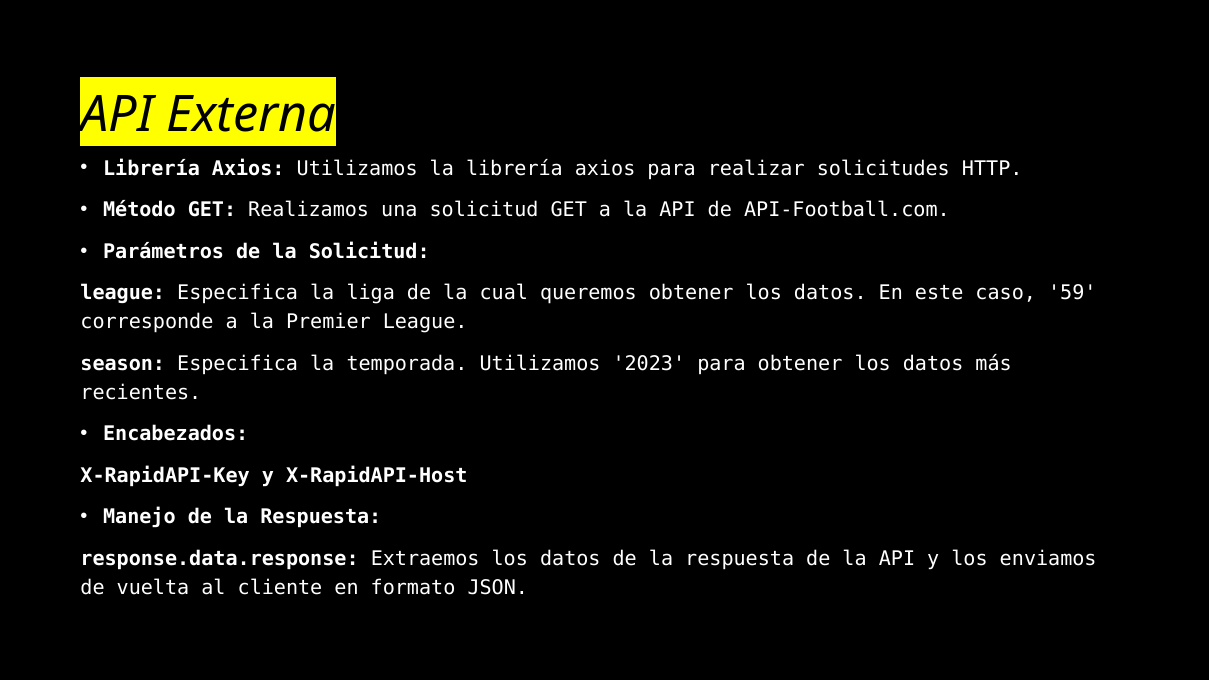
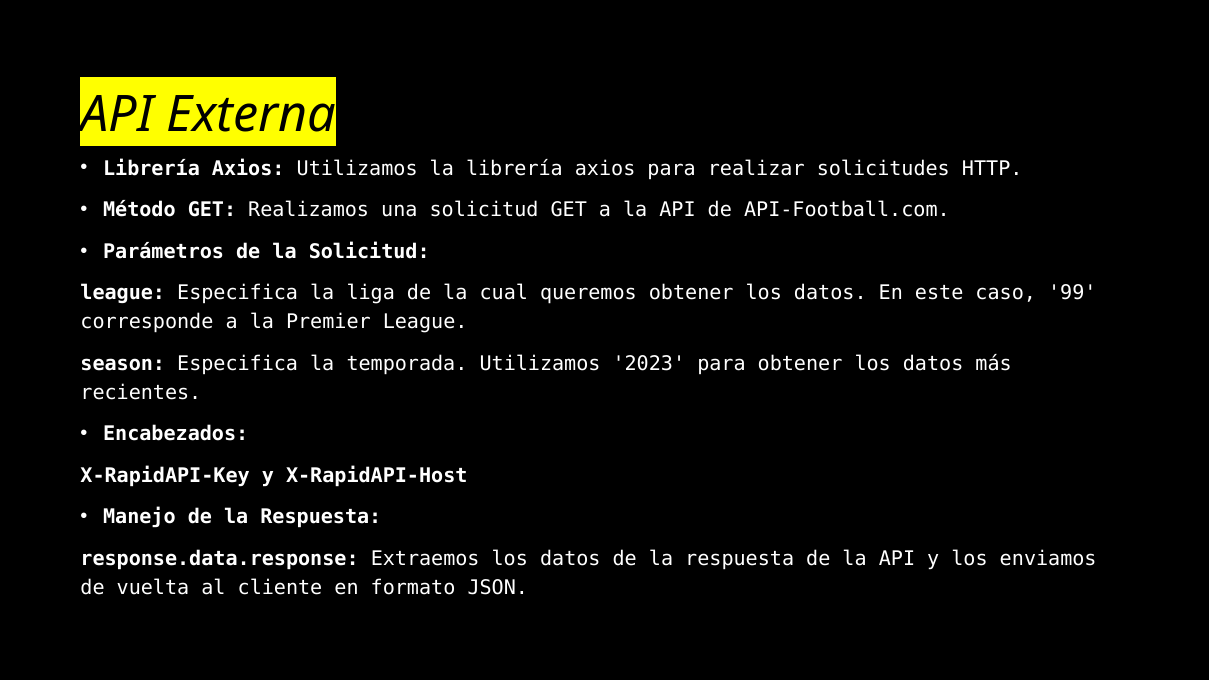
59: 59 -> 99 (1072, 293)
